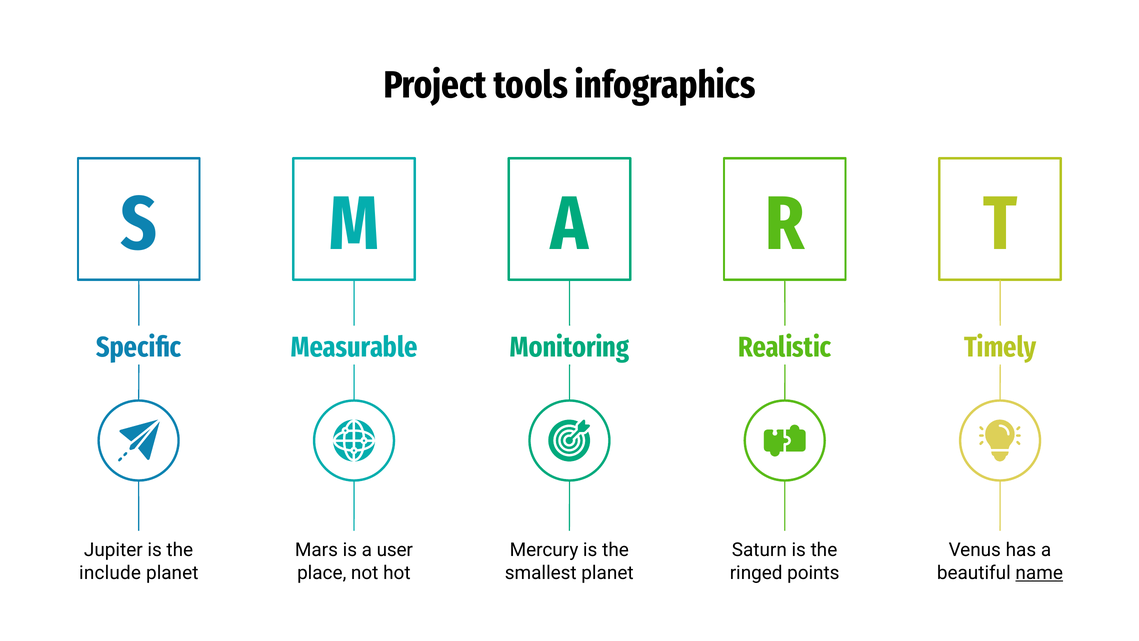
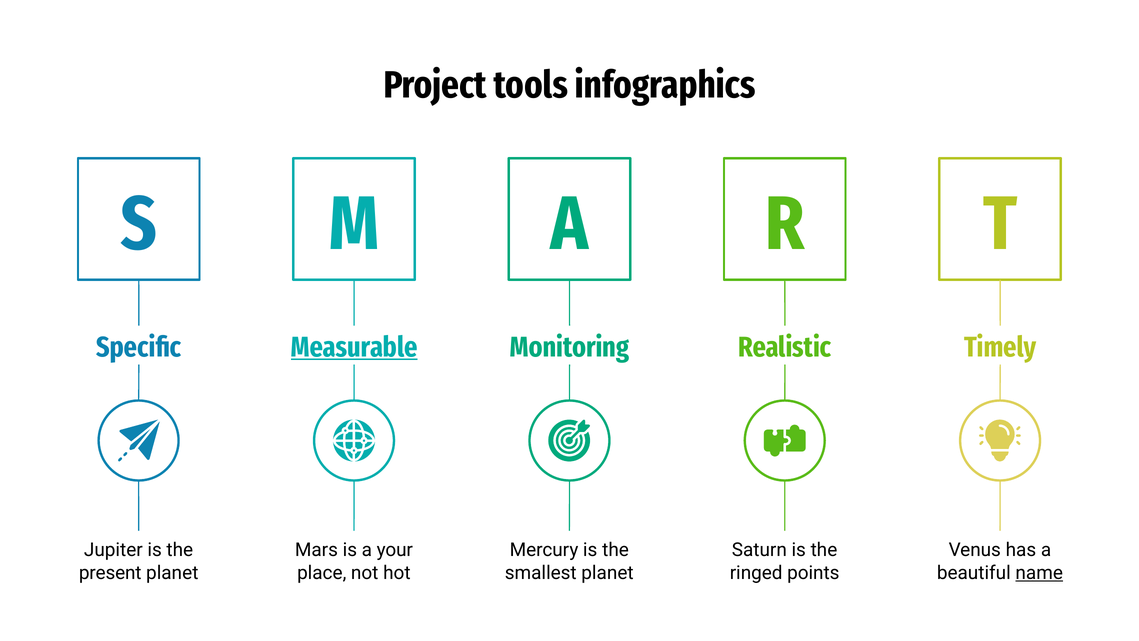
Measurable underline: none -> present (354, 347)
user: user -> your (395, 550)
include: include -> present (110, 573)
